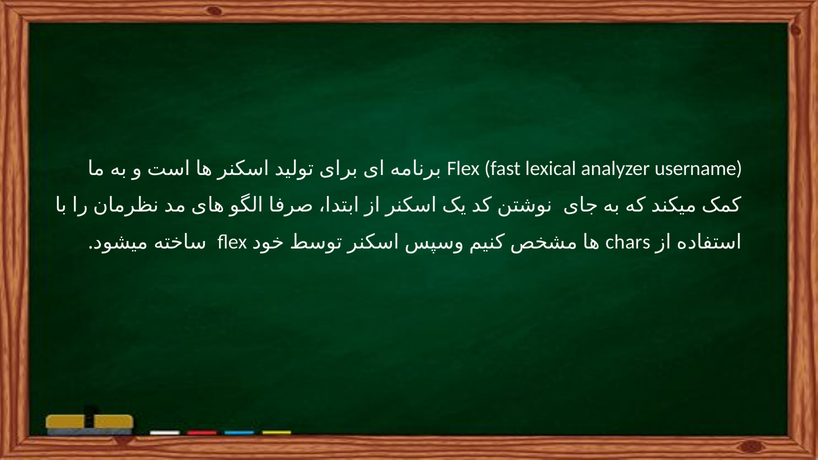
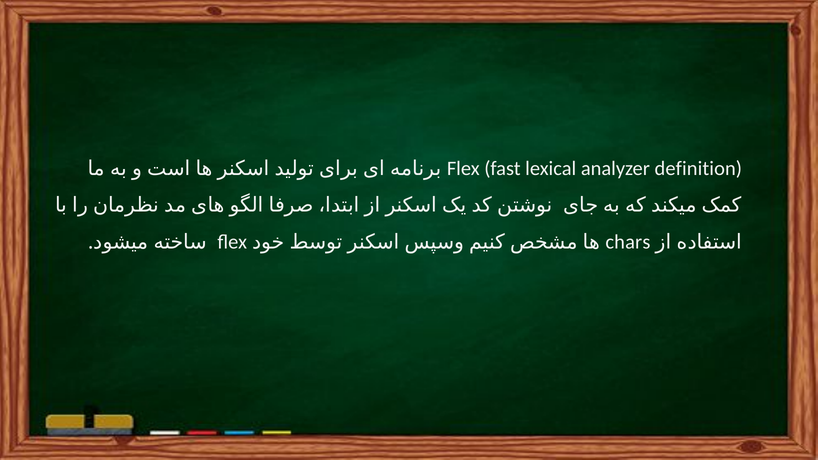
username: username -> definition (698, 168)
